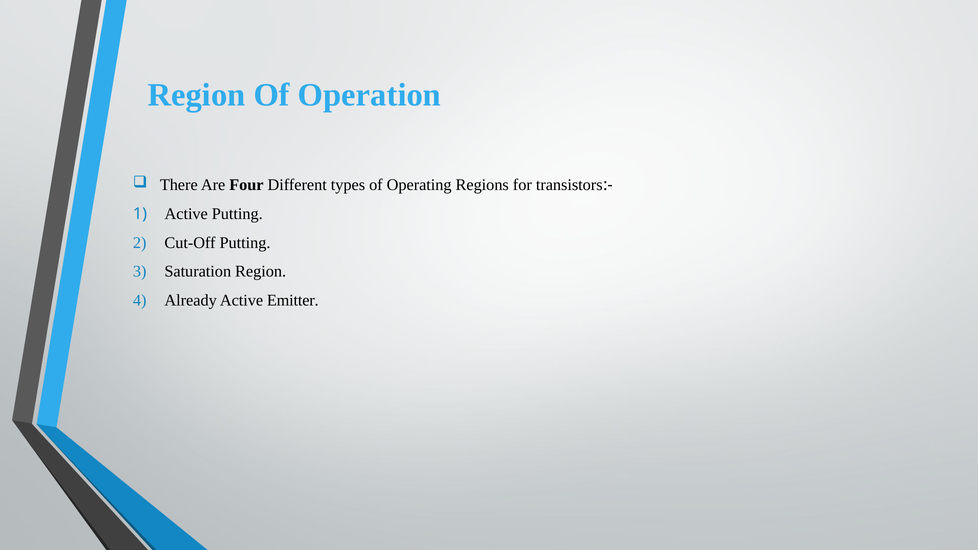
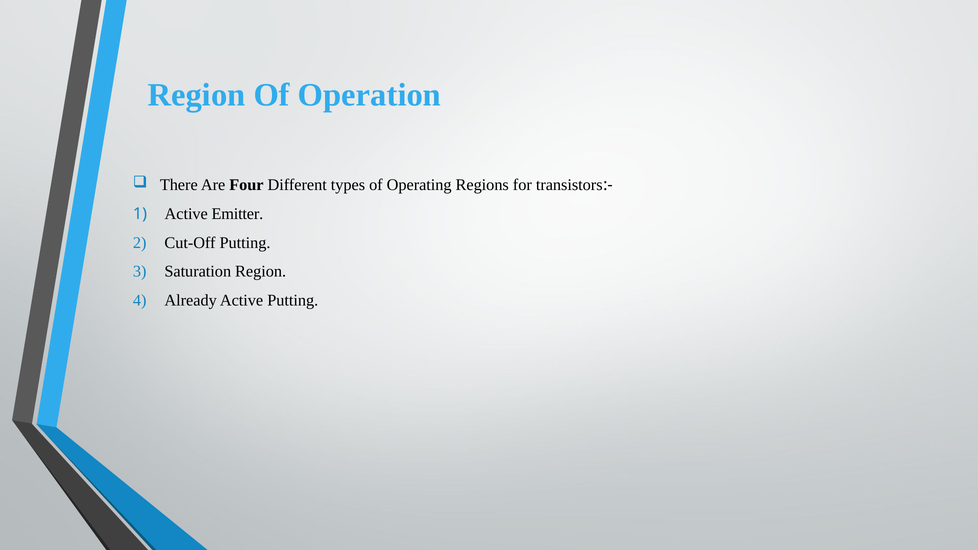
Active Putting: Putting -> Emitter (237, 214)
Active Emitter: Emitter -> Putting (293, 300)
